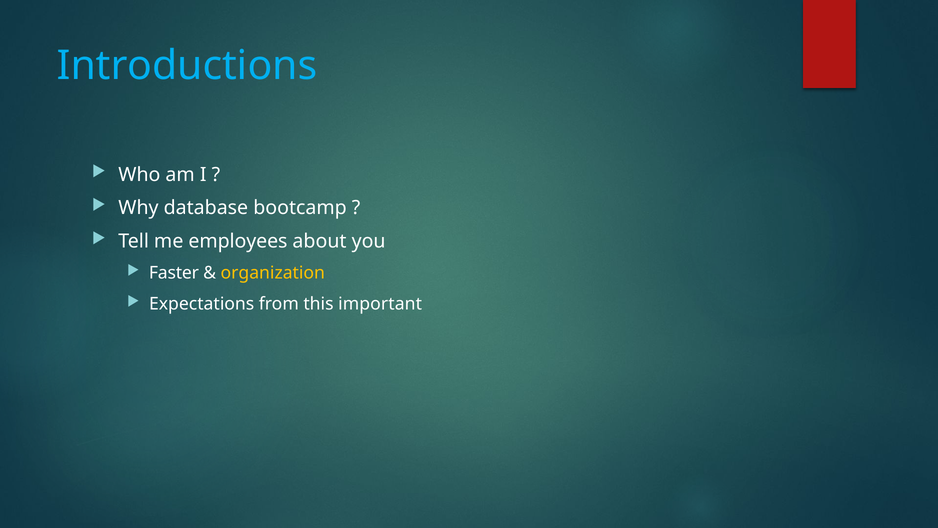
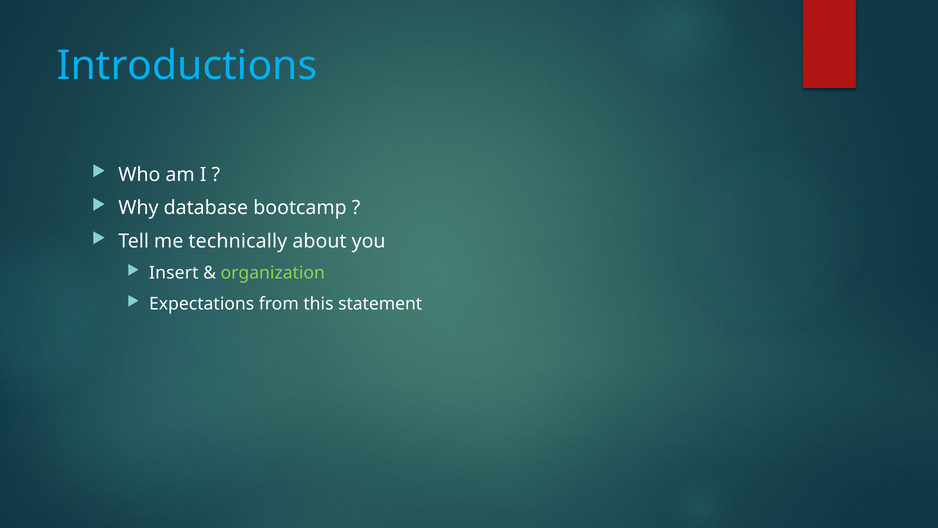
employees: employees -> technically (238, 241)
Faster: Faster -> Insert (174, 273)
organization colour: yellow -> light green (273, 273)
important: important -> statement (380, 304)
